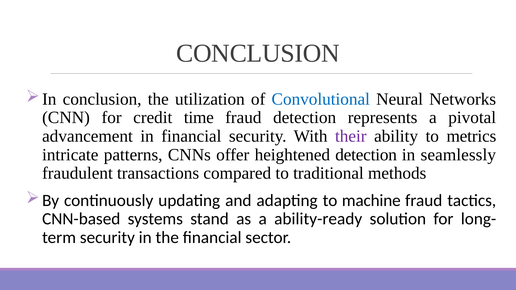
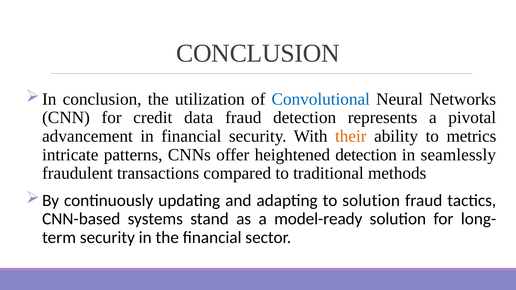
time: time -> data (199, 118)
their colour: purple -> orange (351, 136)
to machine: machine -> solution (371, 201)
ability-ready: ability-ready -> model-ready (318, 219)
